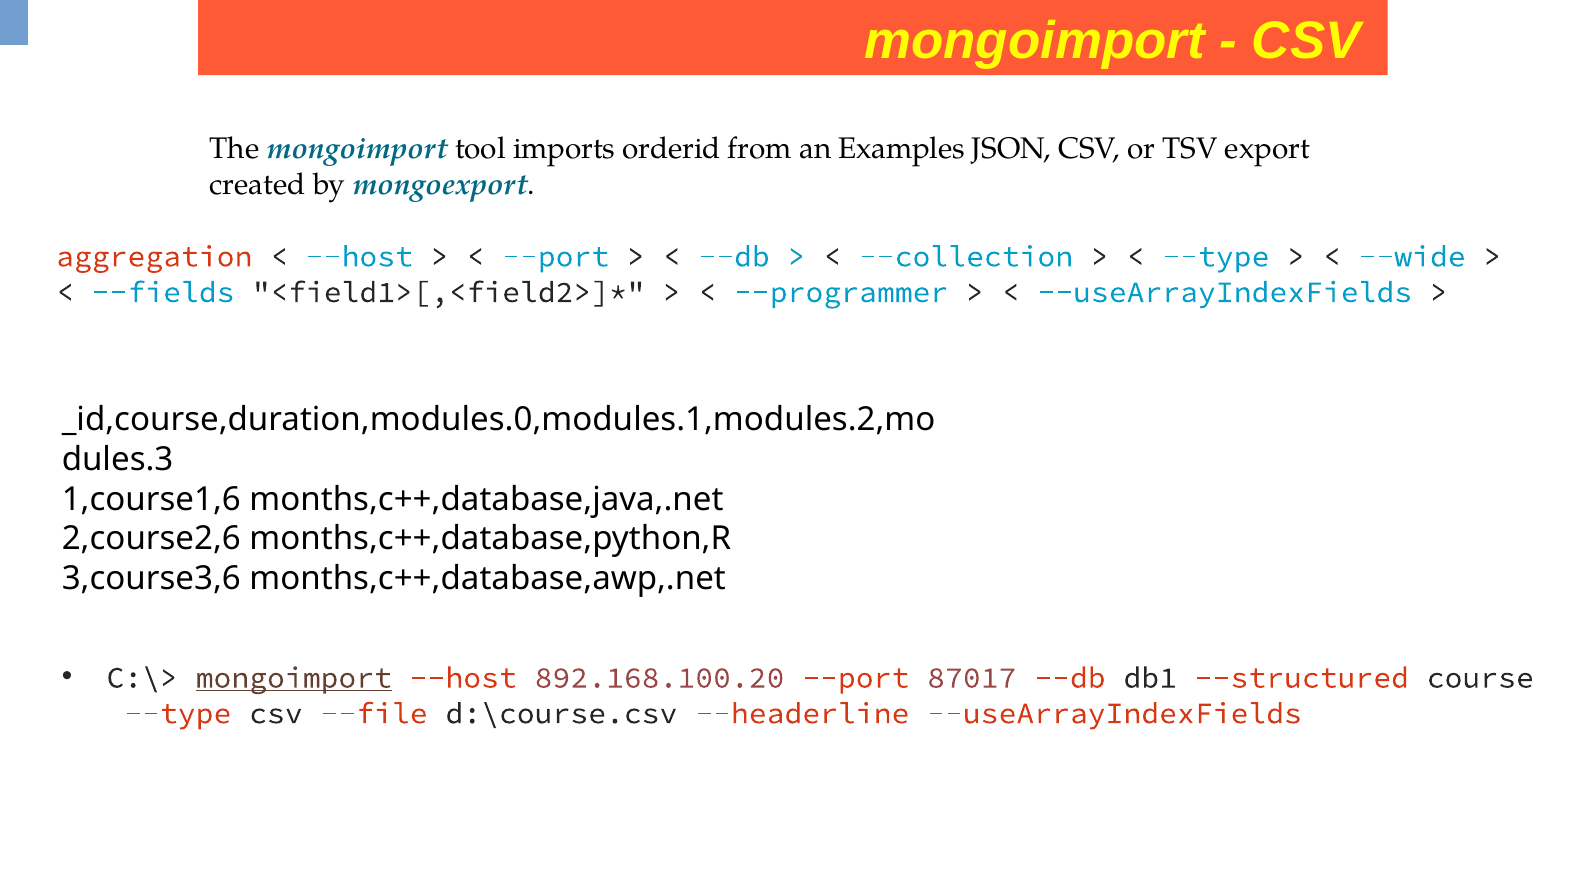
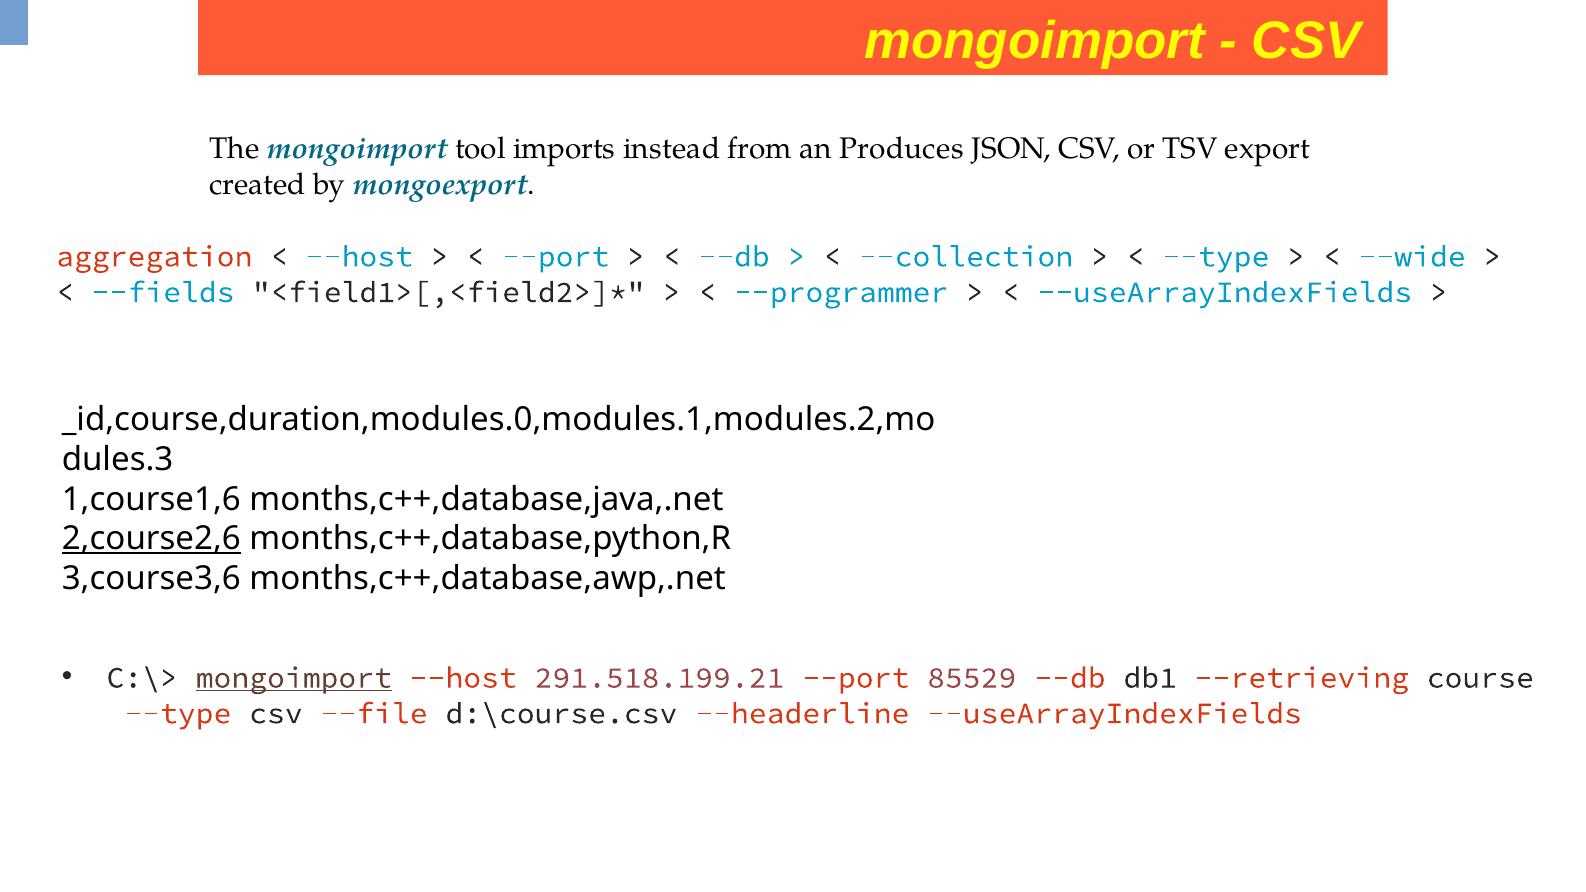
orderid: orderid -> instead (672, 149)
Examples: Examples -> Produces (902, 149)
2,course2,6 underline: none -> present (151, 539)
892.168.100.20: 892.168.100.20 -> 291.518.199.21 (660, 678)
87017: 87017 -> 85529 (972, 678)
--structured: --structured -> --retrieving (1302, 678)
